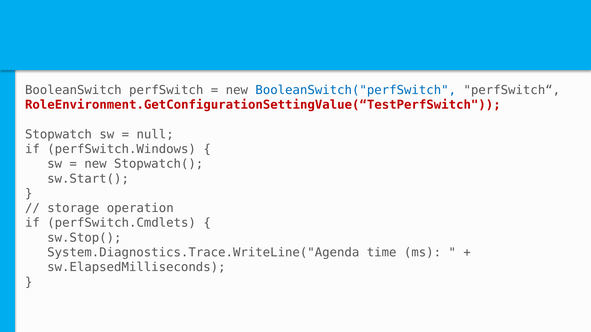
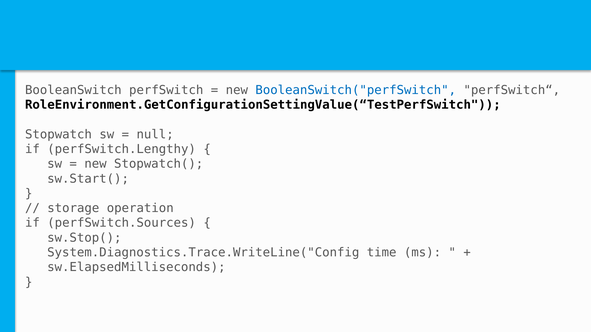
RoleEnvironment.GetConfigurationSettingValue(“TestPerfSwitch colour: red -> black (263, 105)
perfSwitch.Windows: perfSwitch.Windows -> perfSwitch.Lengthy (122, 149)
perfSwitch.Cmdlets: perfSwitch.Cmdlets -> perfSwitch.Sources (122, 223)
System.Diagnostics.Trace.WriteLine("Agenda: System.Diagnostics.Trace.WriteLine("Agenda -> System.Diagnostics.Trace.WriteLine("Config (203, 253)
